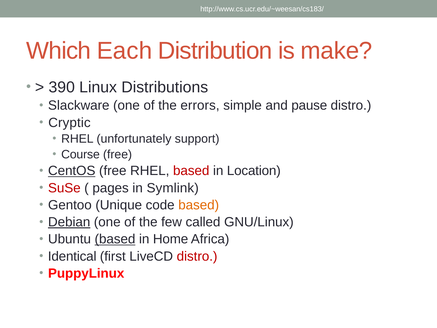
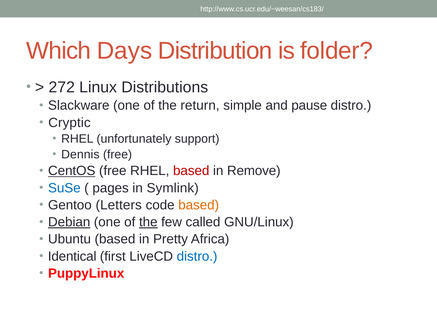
Each: Each -> Days (124, 51)
make: make -> folder (336, 51)
390: 390 -> 272 (62, 87)
errors: errors -> return (200, 105)
Course: Course -> Dennis (80, 154)
Location: Location -> Remove (254, 171)
SuSe colour: red -> blue (64, 188)
Unique: Unique -> Letters (119, 205)
the underline: none -> present (148, 222)
based underline: present -> none (115, 239)
Home: Home -> Pretty (171, 239)
distro colour: red -> blue (197, 256)
